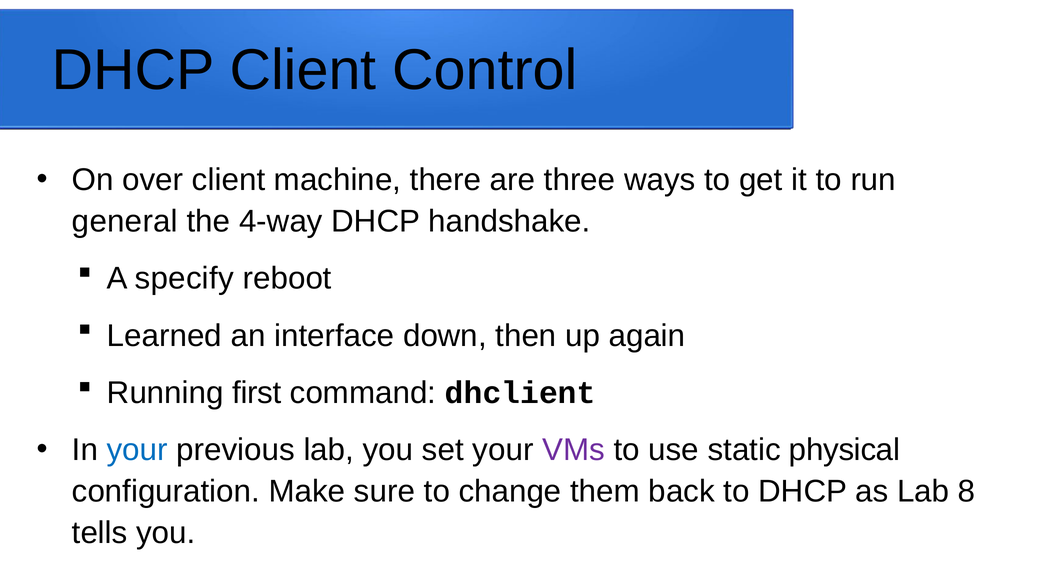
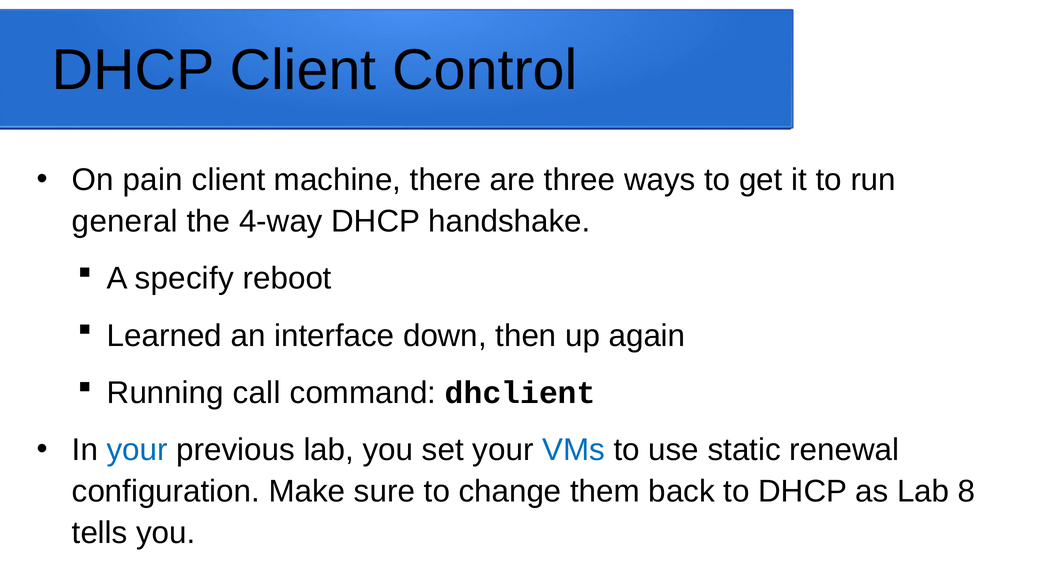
over: over -> pain (153, 180)
first: first -> call (257, 392)
VMs colour: purple -> blue (574, 449)
physical: physical -> renewal (844, 449)
